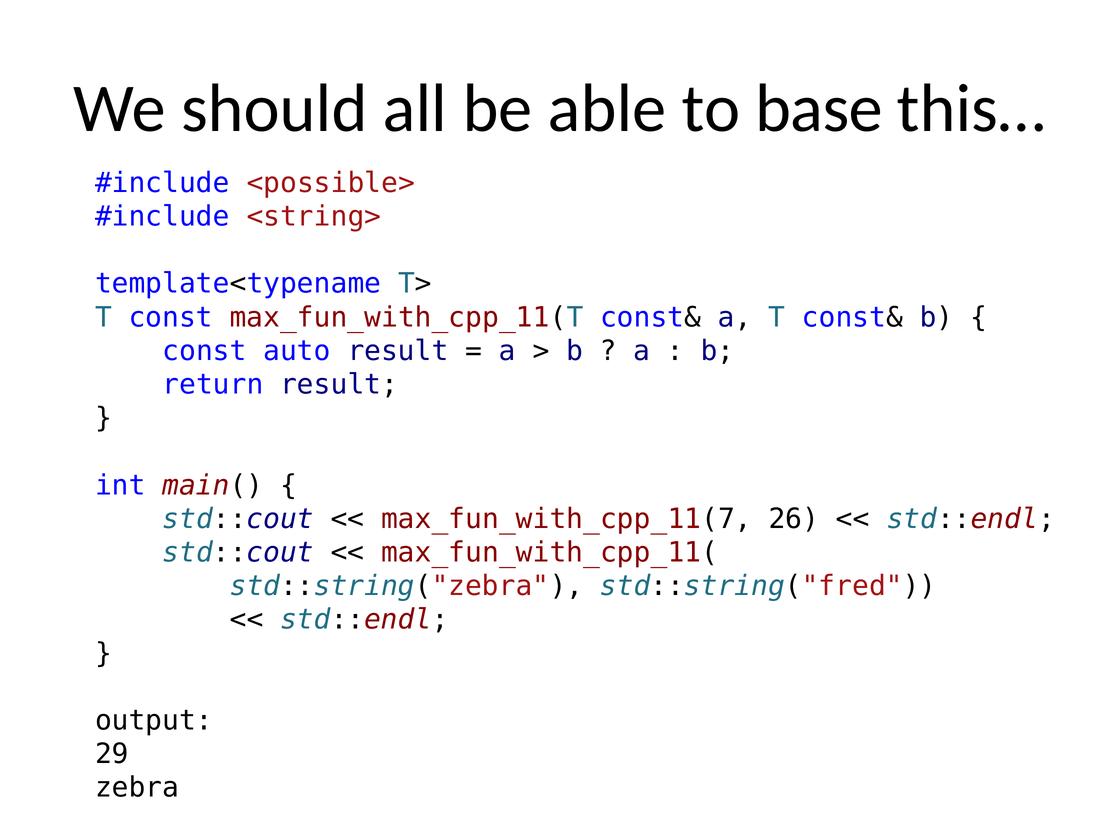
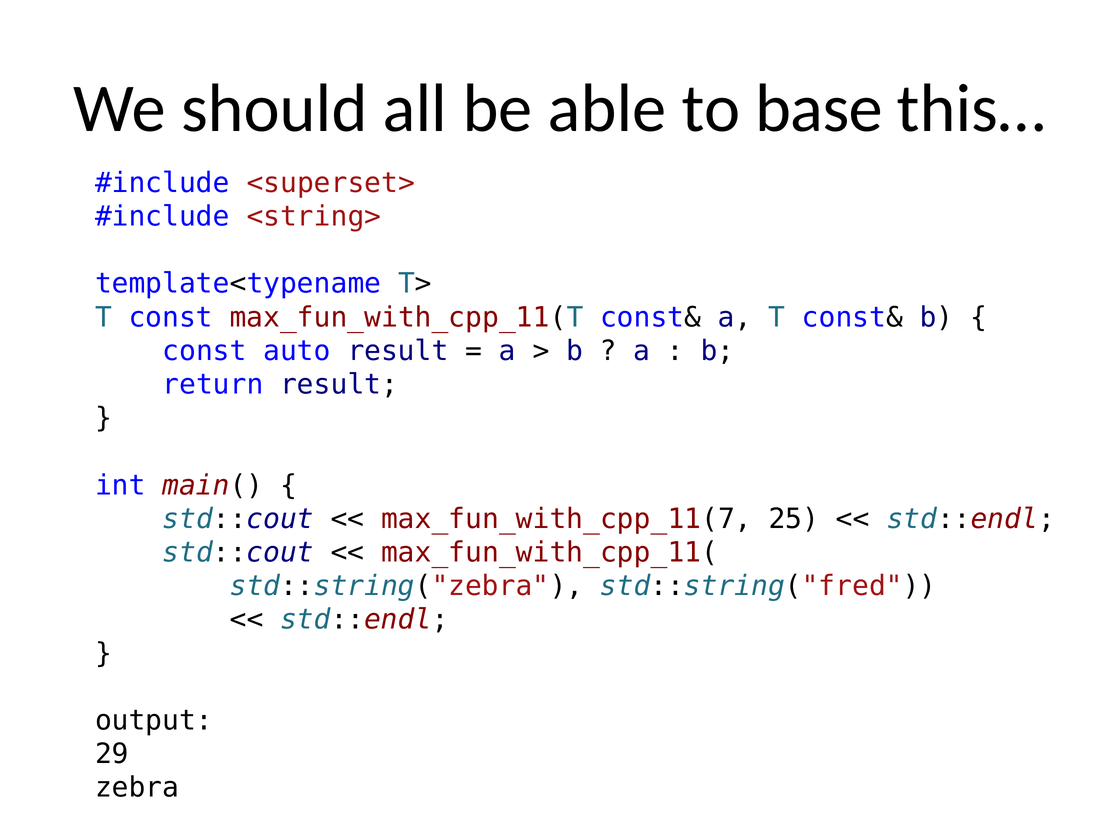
<possible>: <possible> -> <superset> (331, 183)
26: 26 -> 25 (794, 519)
